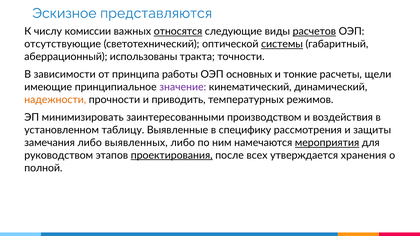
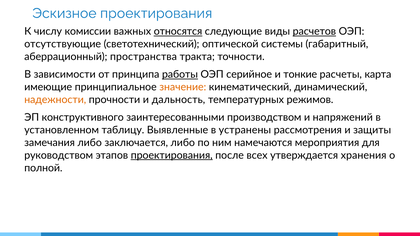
Эскизное представляются: представляются -> проектирования (156, 13)
системы underline: present -> none (282, 44)
использованы: использованы -> пространства (143, 57)
работы underline: none -> present (180, 75)
основных: основных -> серийное (249, 75)
щели: щели -> карта (378, 75)
значение colour: purple -> orange (183, 87)
приводить: приводить -> дальность (178, 100)
минимизировать: минимизировать -> конструктивного (83, 118)
воздействия: воздействия -> напряжений (343, 118)
специфику: специфику -> устранены (245, 130)
выявленных: выявленных -> заключается (136, 143)
мероприятия underline: present -> none (327, 143)
